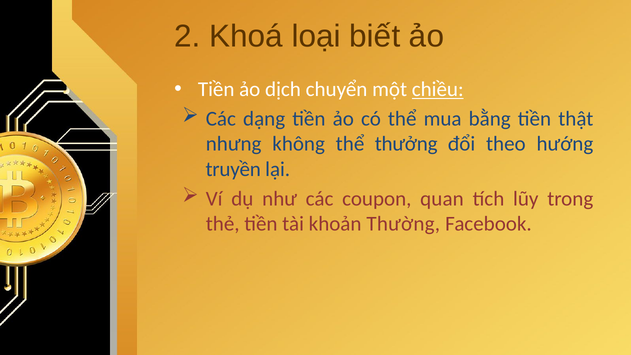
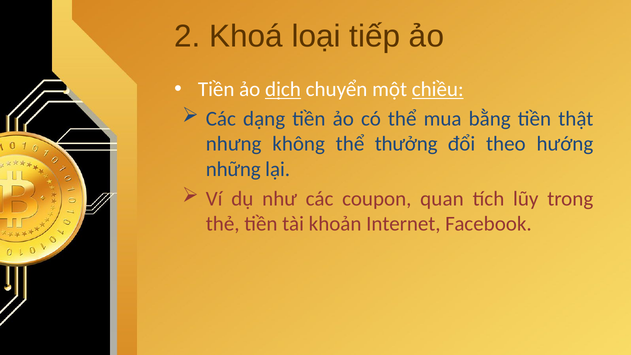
biết: biết -> tiếp (375, 36)
dịch underline: none -> present (283, 89)
truyền: truyền -> những (233, 169)
Thường: Thường -> Internet (403, 224)
